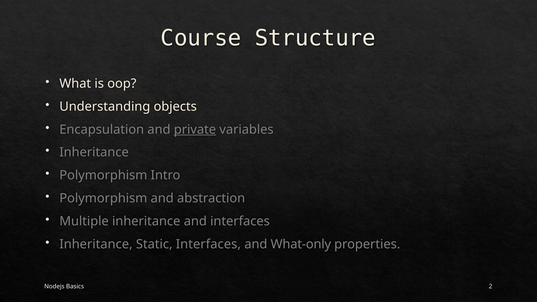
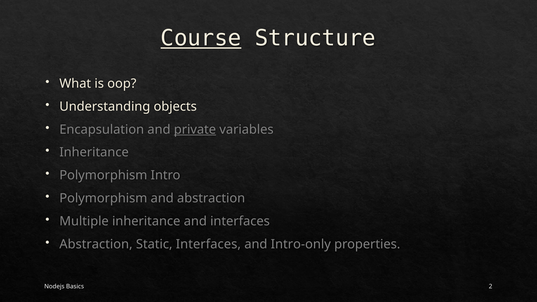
Course underline: none -> present (201, 38)
Inheritance: Inheritance -> Abstraction (96, 244)
What-only: What-only -> Intro-only (301, 244)
